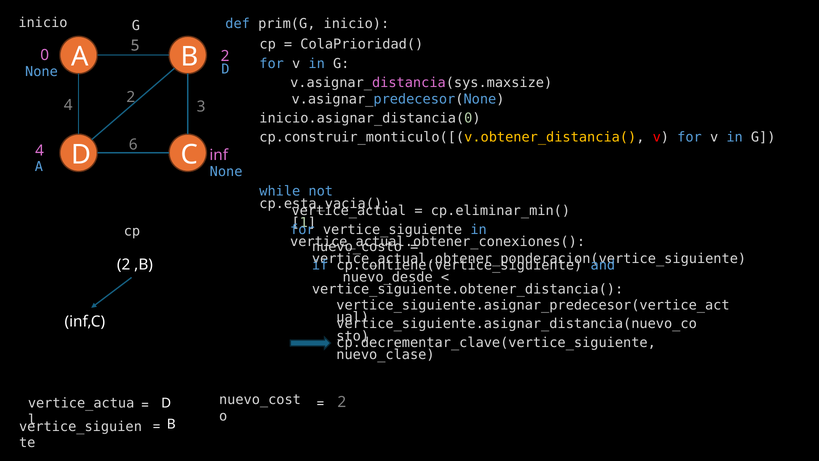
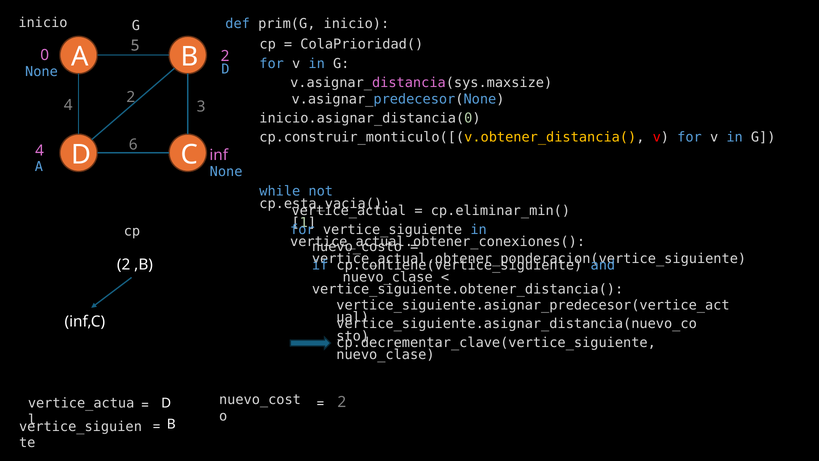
nuevo_desde: nuevo_desde -> nuevo_clase (388, 277)
